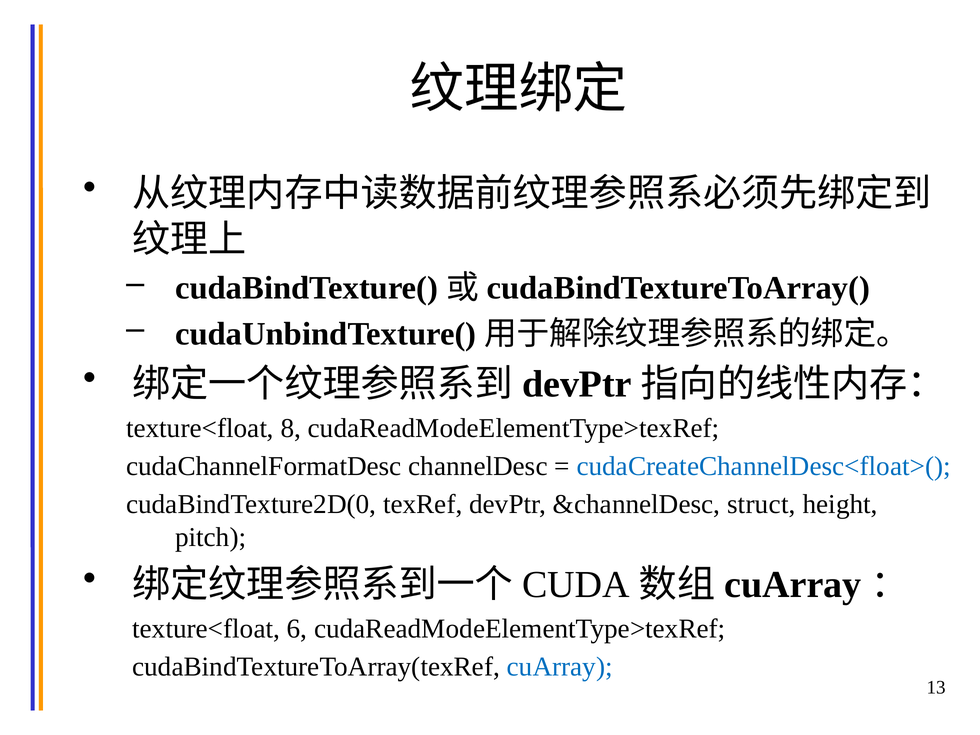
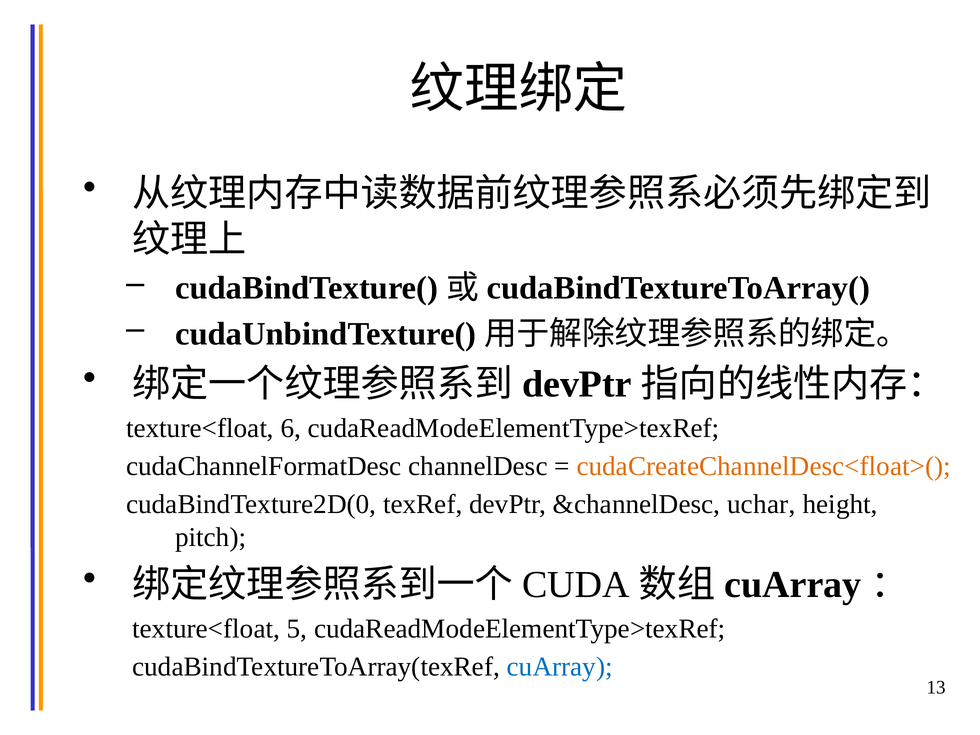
8: 8 -> 6 (291, 428)
cudaCreateChannelDesc<float>( colour: blue -> orange (764, 466)
struct: struct -> uchar (761, 505)
6: 6 -> 5 (297, 629)
